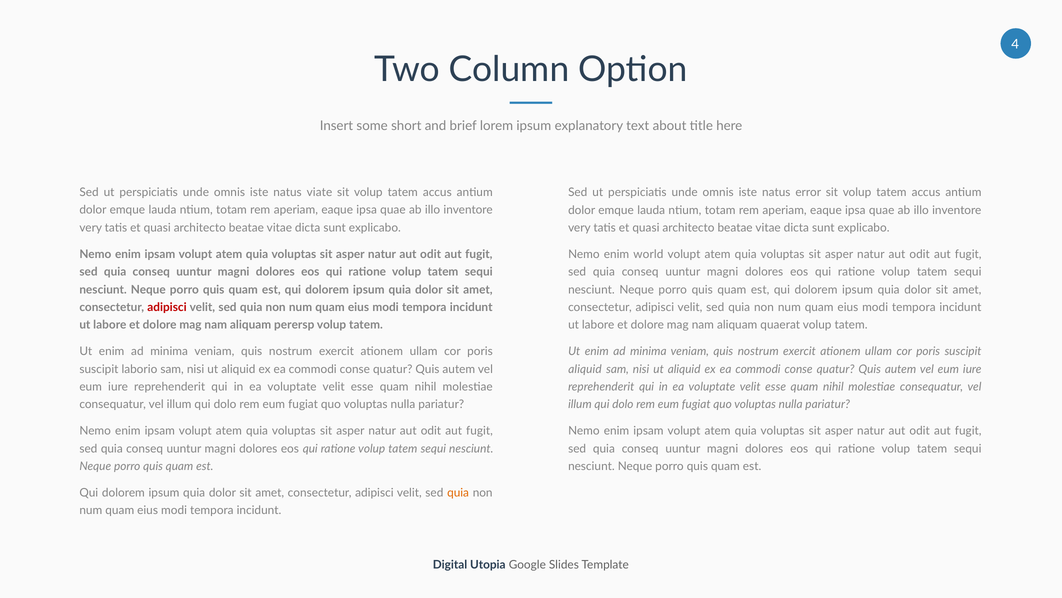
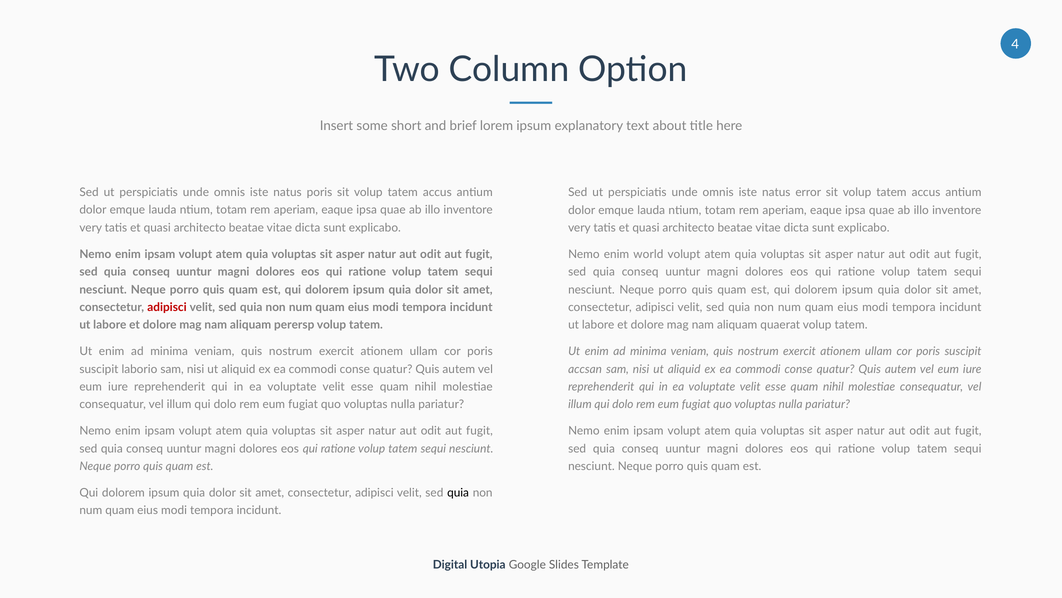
natus viate: viate -> poris (320, 192)
aliquid: aliquid -> accsan (585, 369)
quia colour: orange -> black (458, 492)
